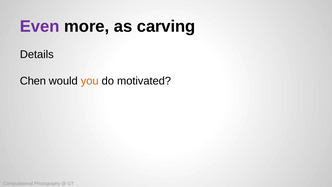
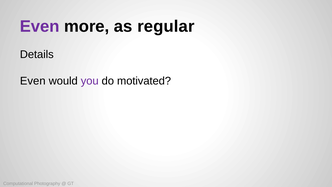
carving: carving -> regular (166, 26)
Chen: Chen -> Even (33, 81)
you colour: orange -> purple (90, 81)
